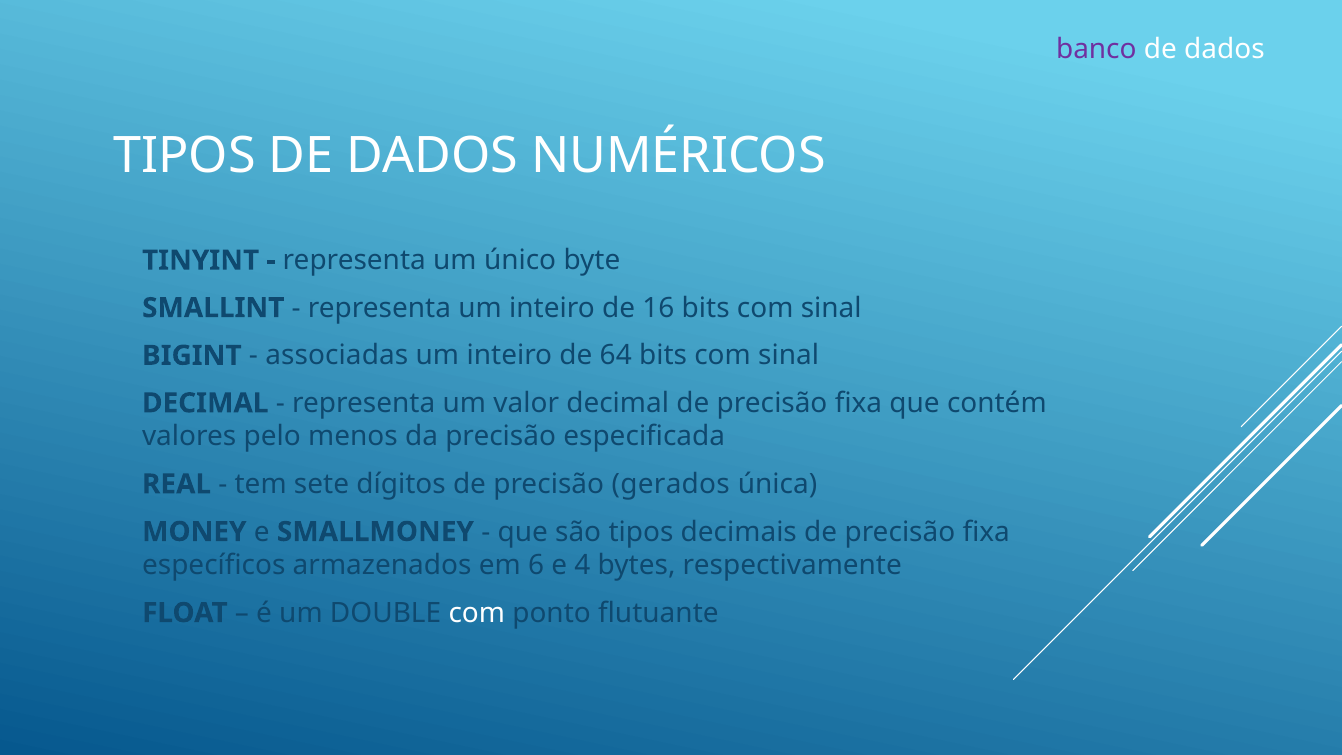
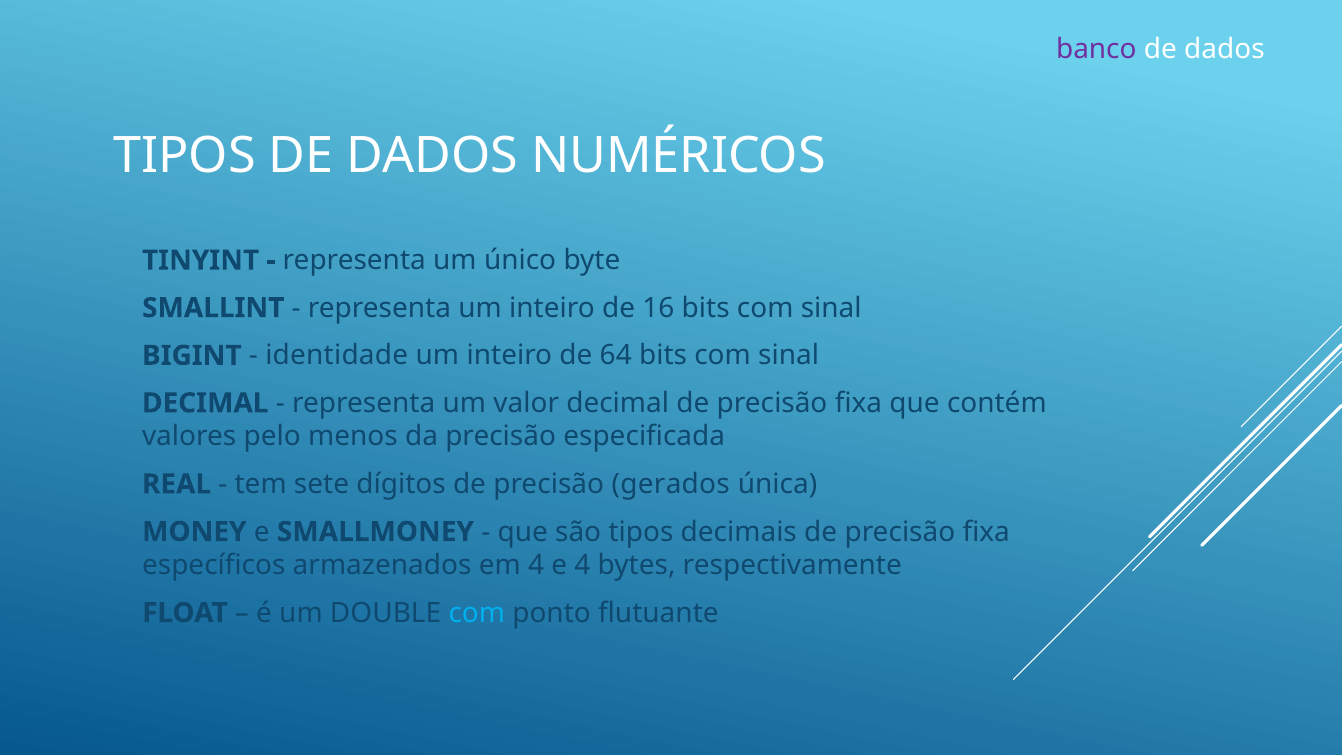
associadas: associadas -> identidade (337, 355)
em 6: 6 -> 4 (536, 565)
com colour: white -> light blue (477, 613)
